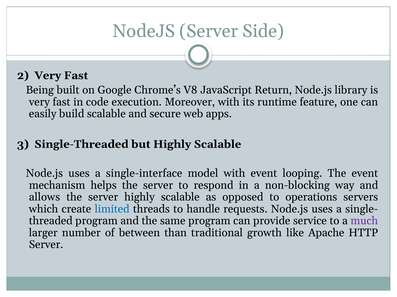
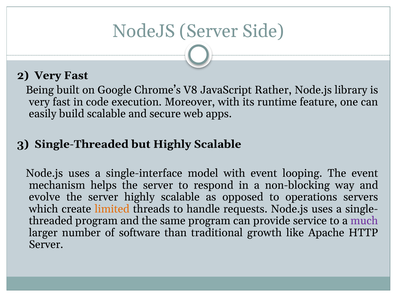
Return: Return -> Rather (273, 90)
allows: allows -> evolve (45, 198)
limited colour: blue -> orange (112, 209)
between: between -> software (140, 233)
